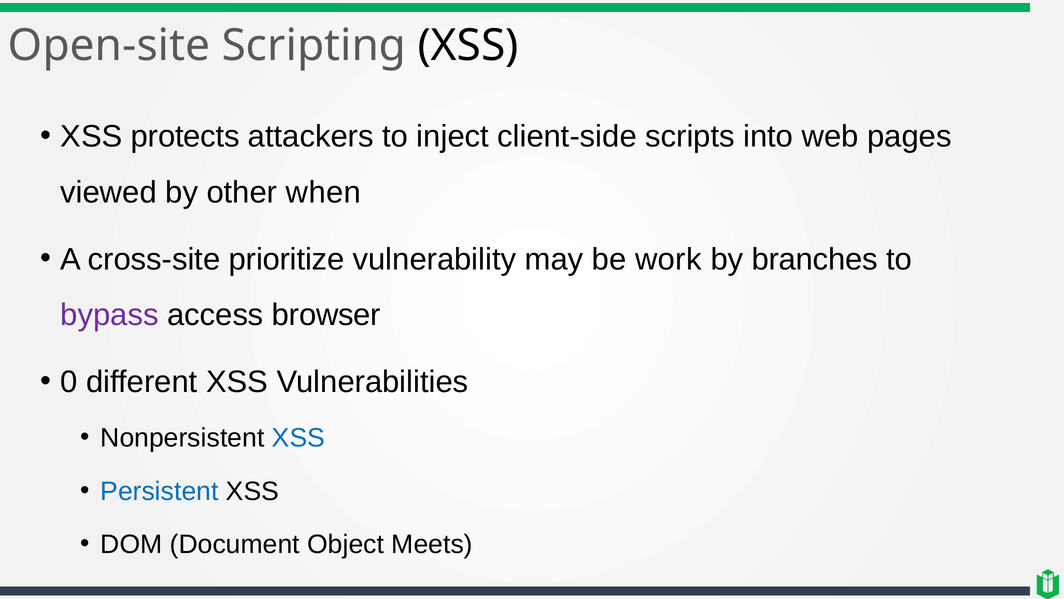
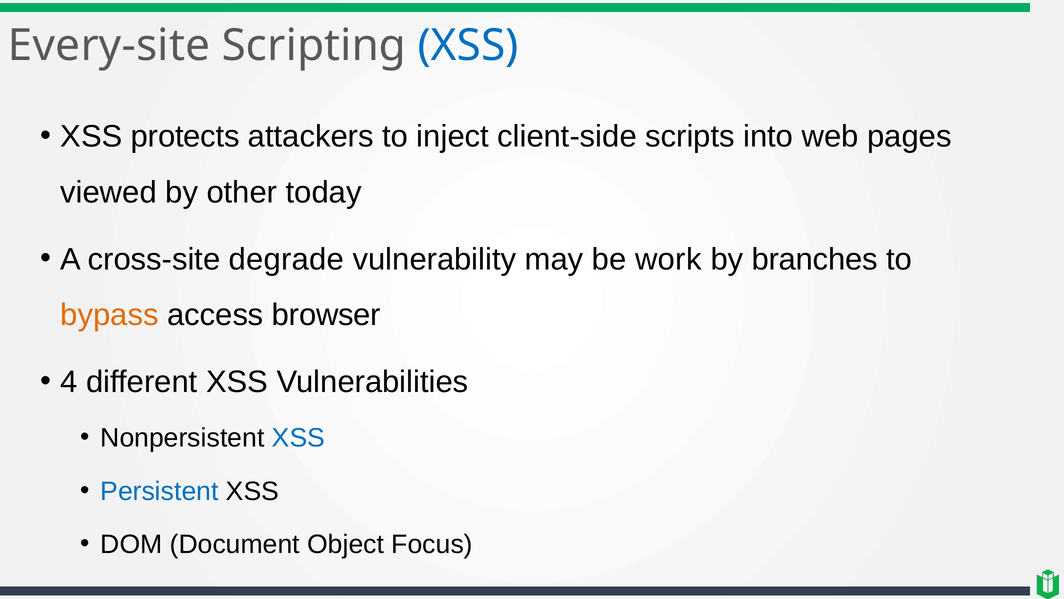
Open-site: Open-site -> Every-site (109, 46)
XSS colour: black -> blue (468, 46)
when: when -> today (324, 192)
prioritize: prioritize -> degrade (286, 259)
bypass colour: purple -> orange (110, 315)
0: 0 -> 4 (69, 382)
Meets: Meets -> Focus (432, 544)
